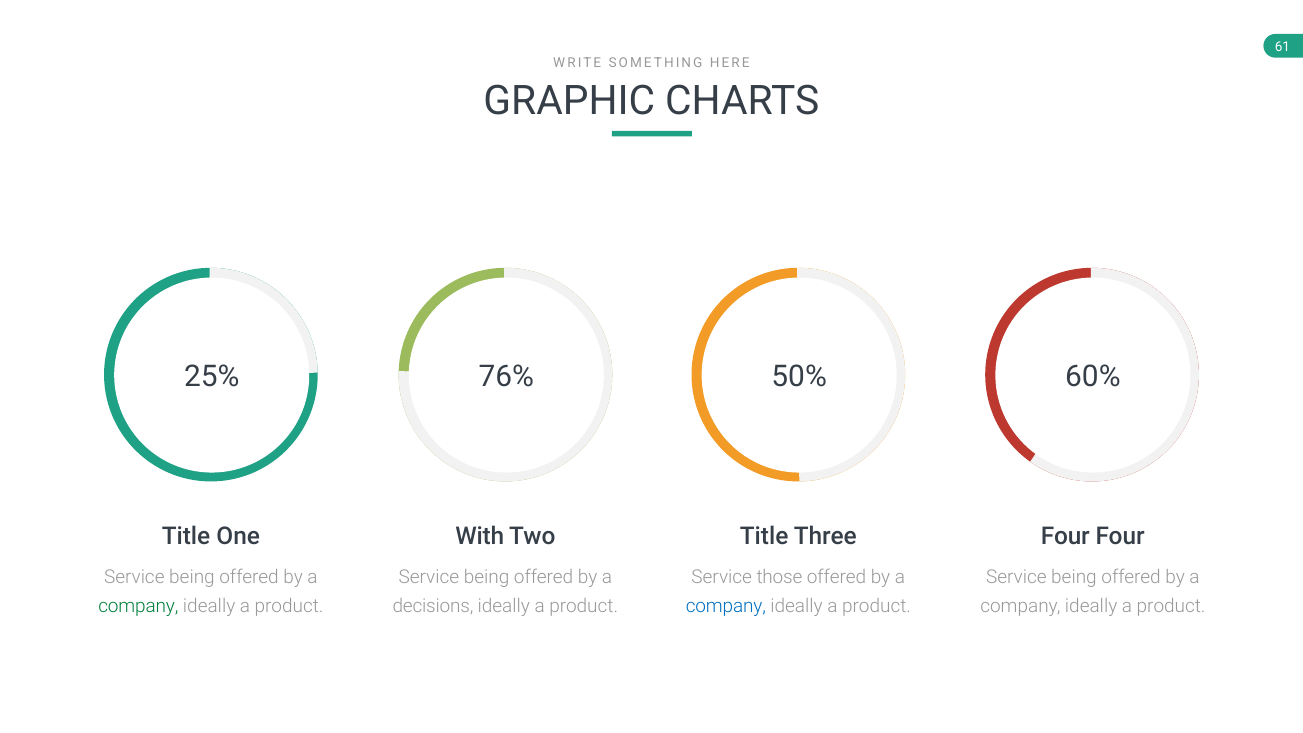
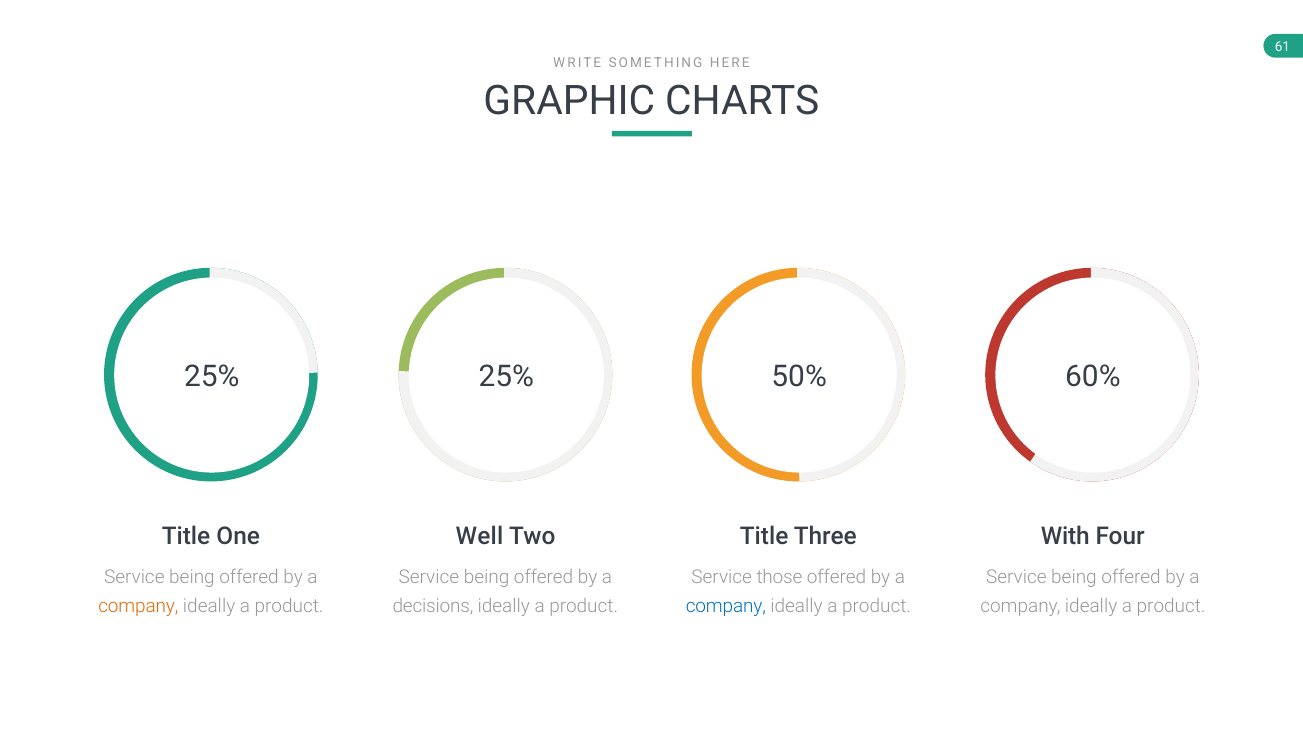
25% 76%: 76% -> 25% (506, 377)
With: With -> Well (479, 536)
Four: Four -> With (1065, 536)
company colour: green -> orange (138, 606)
